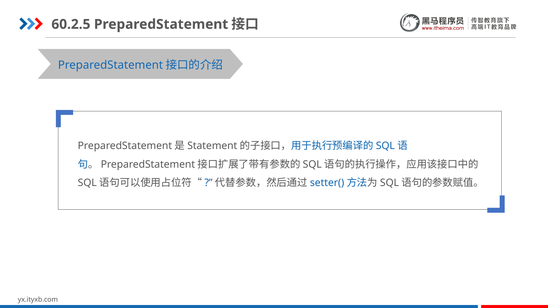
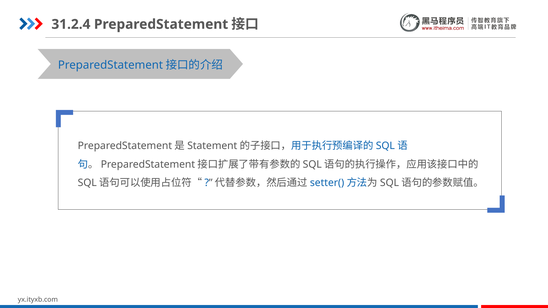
60.2.5: 60.2.5 -> 31.2.4 (71, 24)
